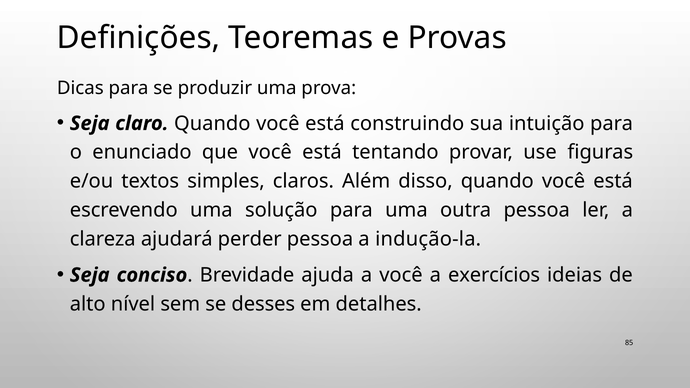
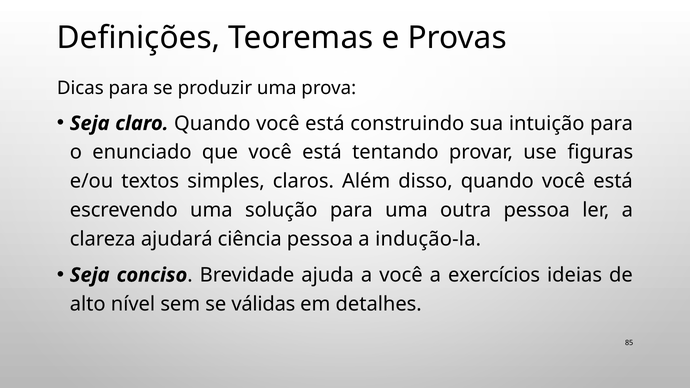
perder: perder -> ciência (250, 239)
desses: desses -> válidas (263, 304)
